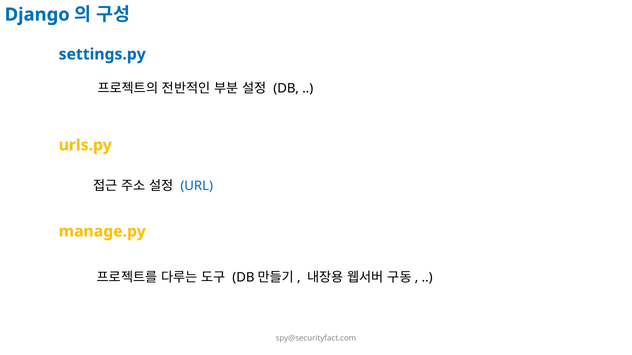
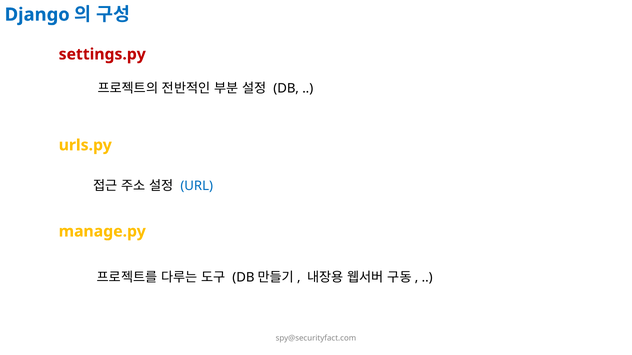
settings.py colour: blue -> red (102, 54)
